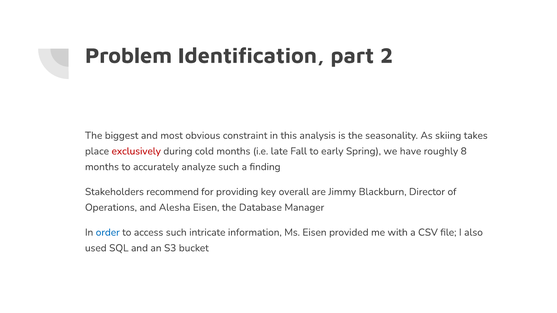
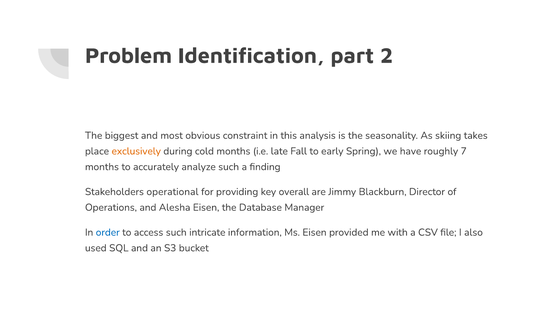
exclusively colour: red -> orange (136, 151)
8: 8 -> 7 (464, 151)
recommend: recommend -> operational (172, 192)
